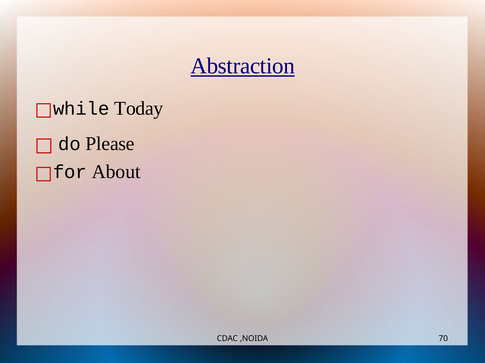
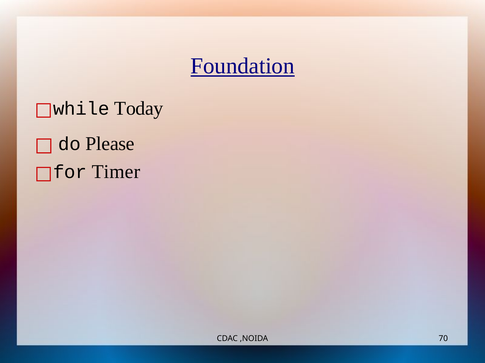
Abstraction: Abstraction -> Foundation (243, 66)
About: About -> Timer (116, 172)
